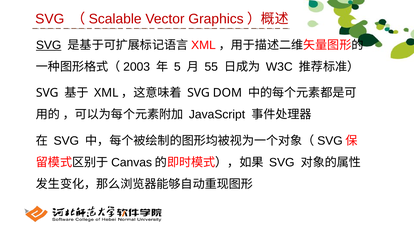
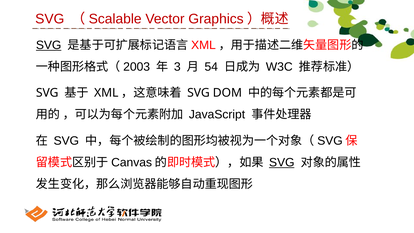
5: 5 -> 3 (177, 67)
55: 55 -> 54 (211, 67)
SVG underline: none -> present (282, 162)
